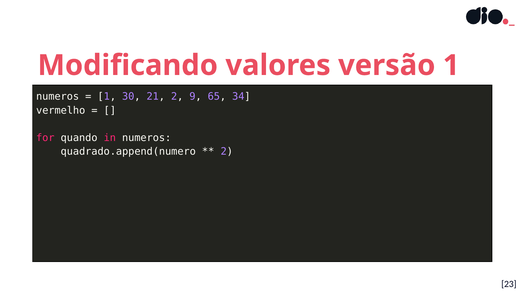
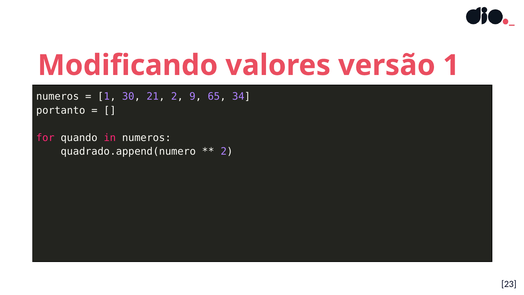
vermelho: vermelho -> portanto (61, 110)
